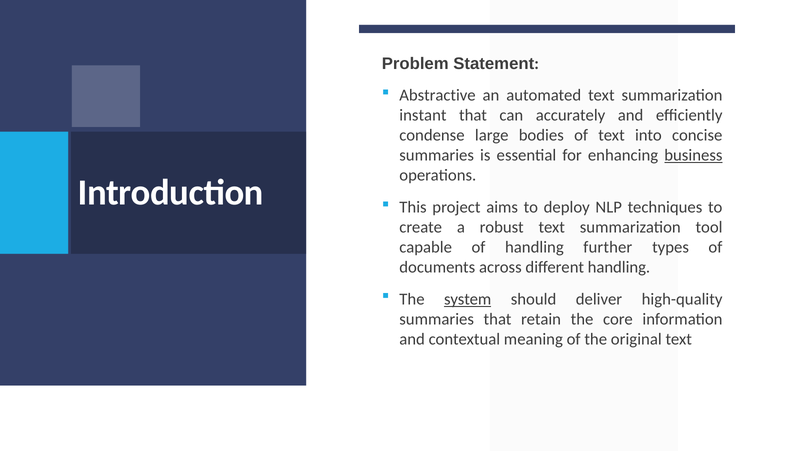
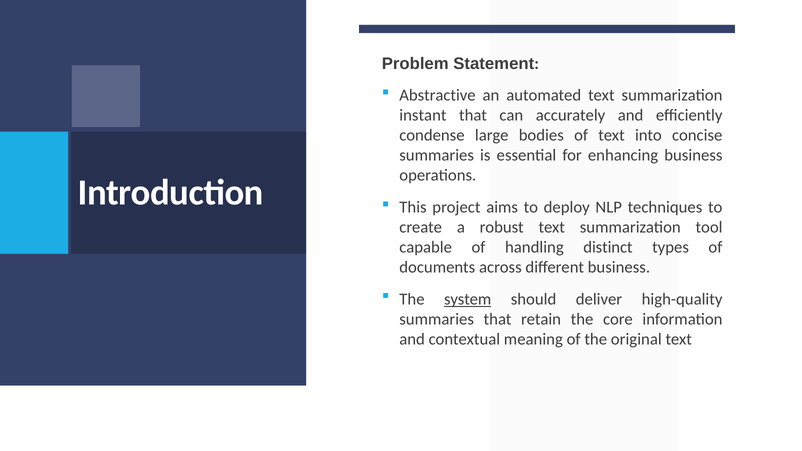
business underline: present -> none (693, 155)
further: further -> distinct (608, 247)
different handling: handling -> business (619, 267)
